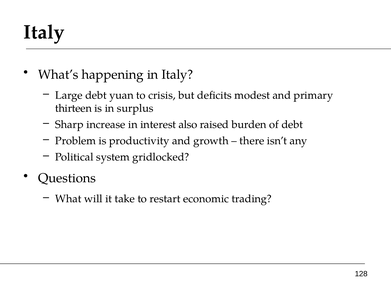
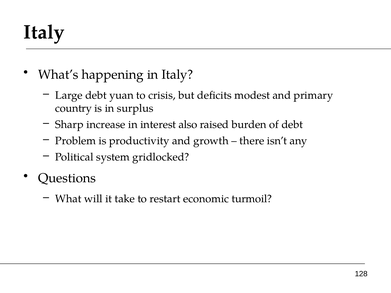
thirteen: thirteen -> country (73, 108)
trading: trading -> turmoil (252, 199)
